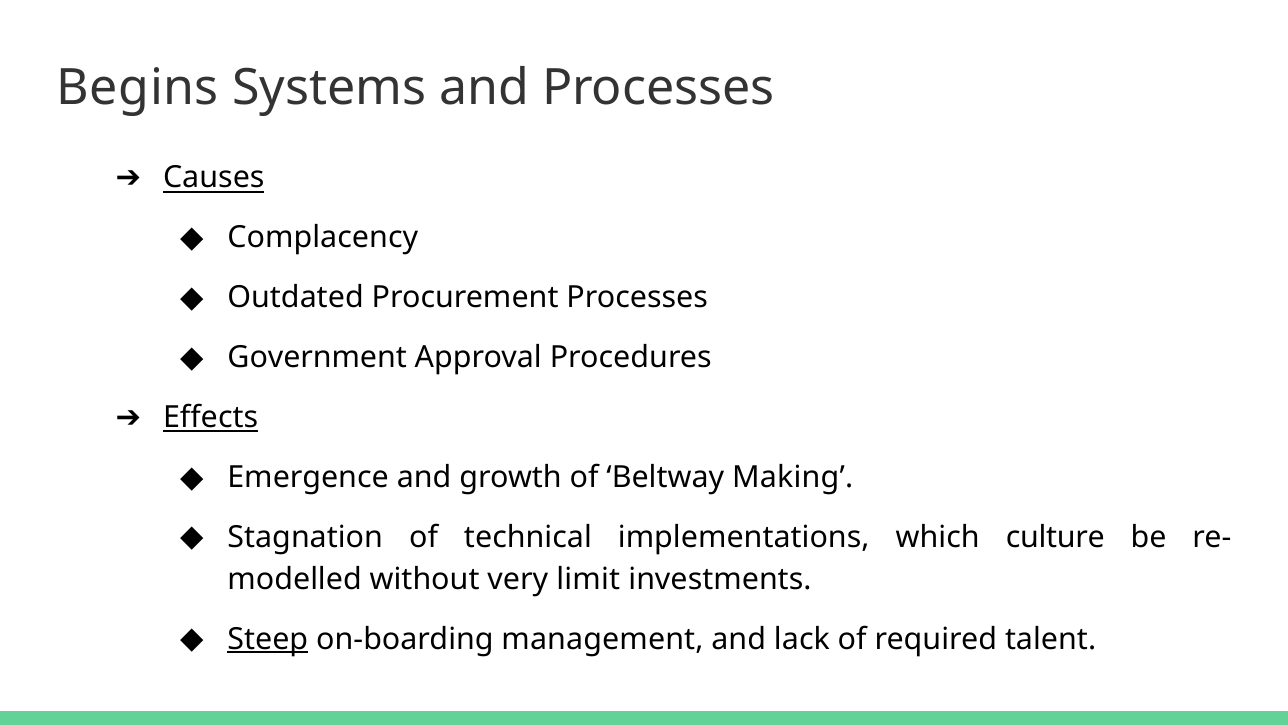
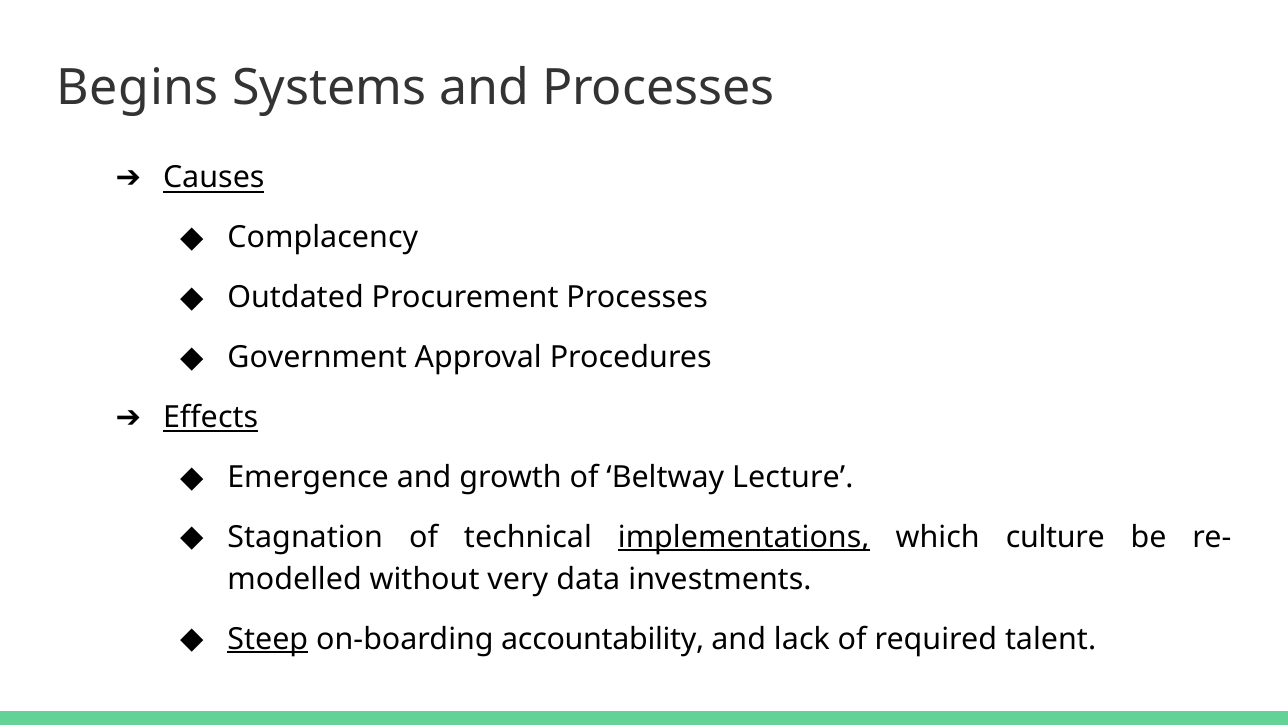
Making: Making -> Lecture (793, 477)
implementations underline: none -> present (744, 537)
limit: limit -> data (588, 579)
management: management -> accountability (603, 639)
